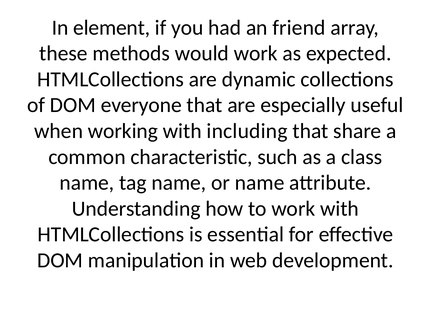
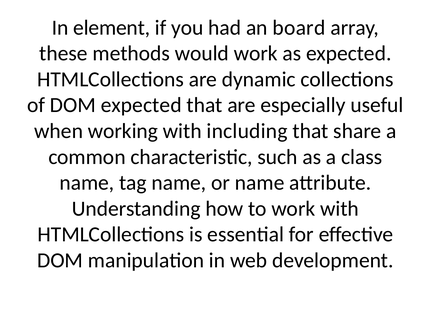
friend: friend -> board (299, 28)
DOM everyone: everyone -> expected (141, 105)
